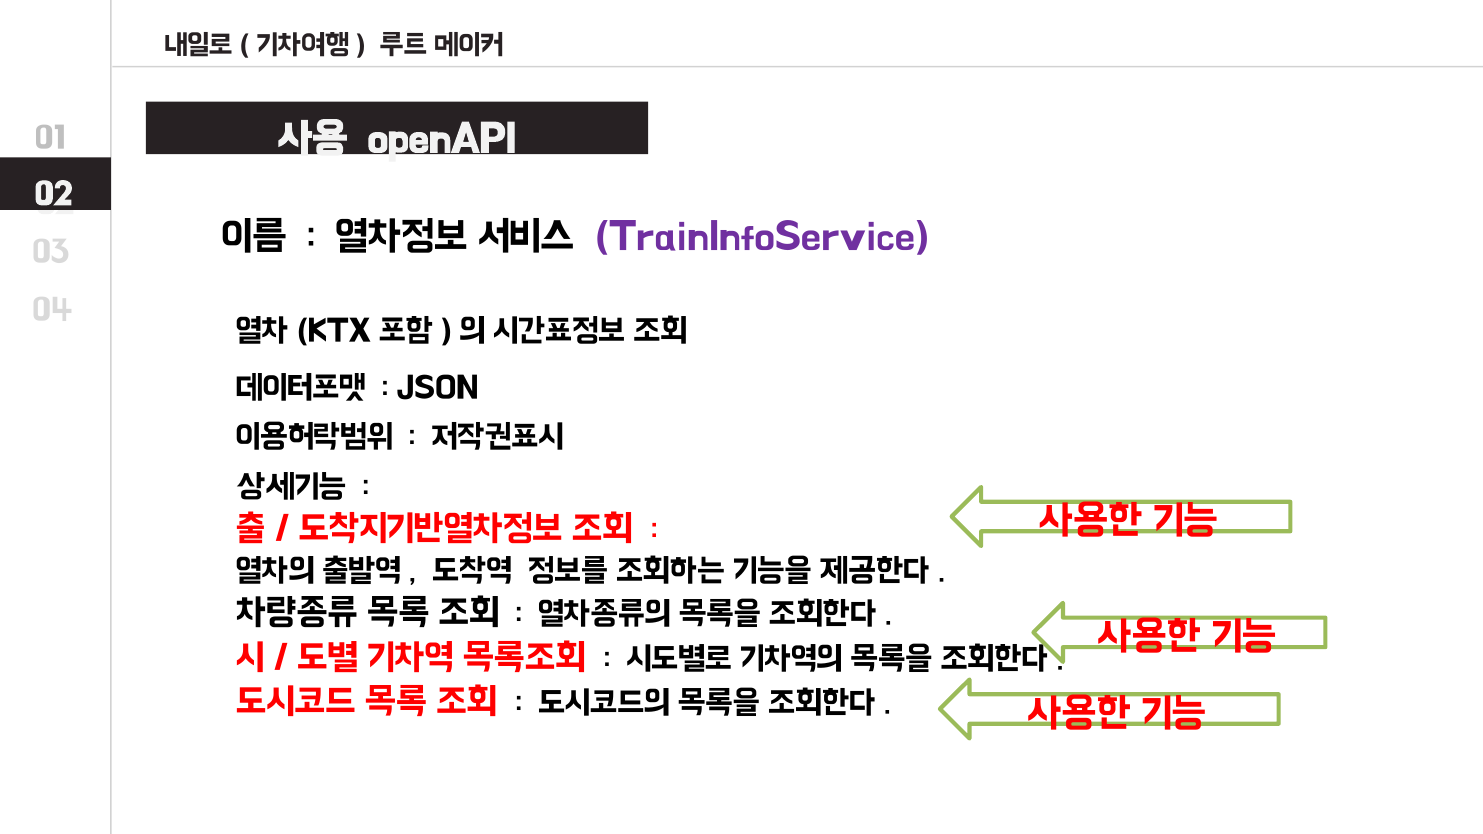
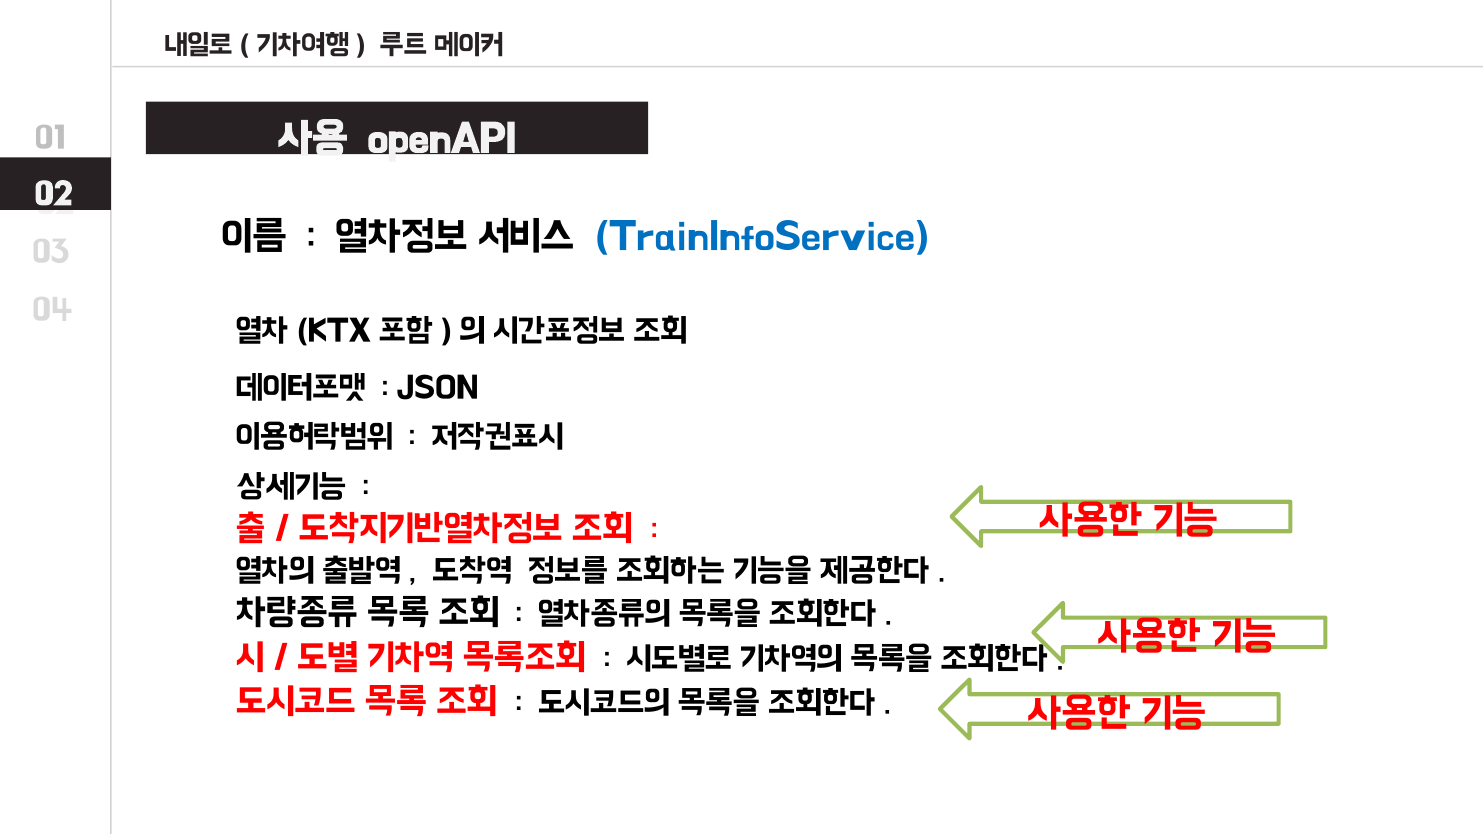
TrainInfoService colour: purple -> blue (762, 235)
